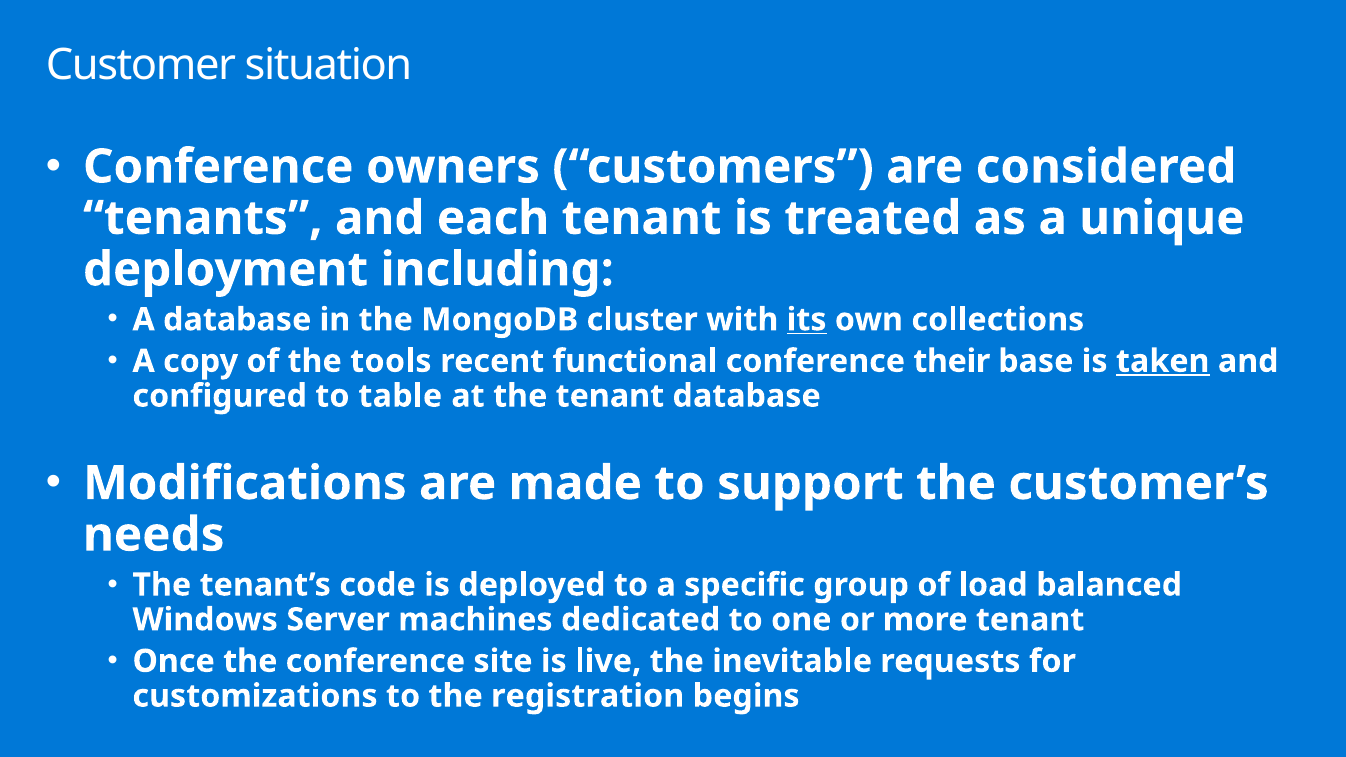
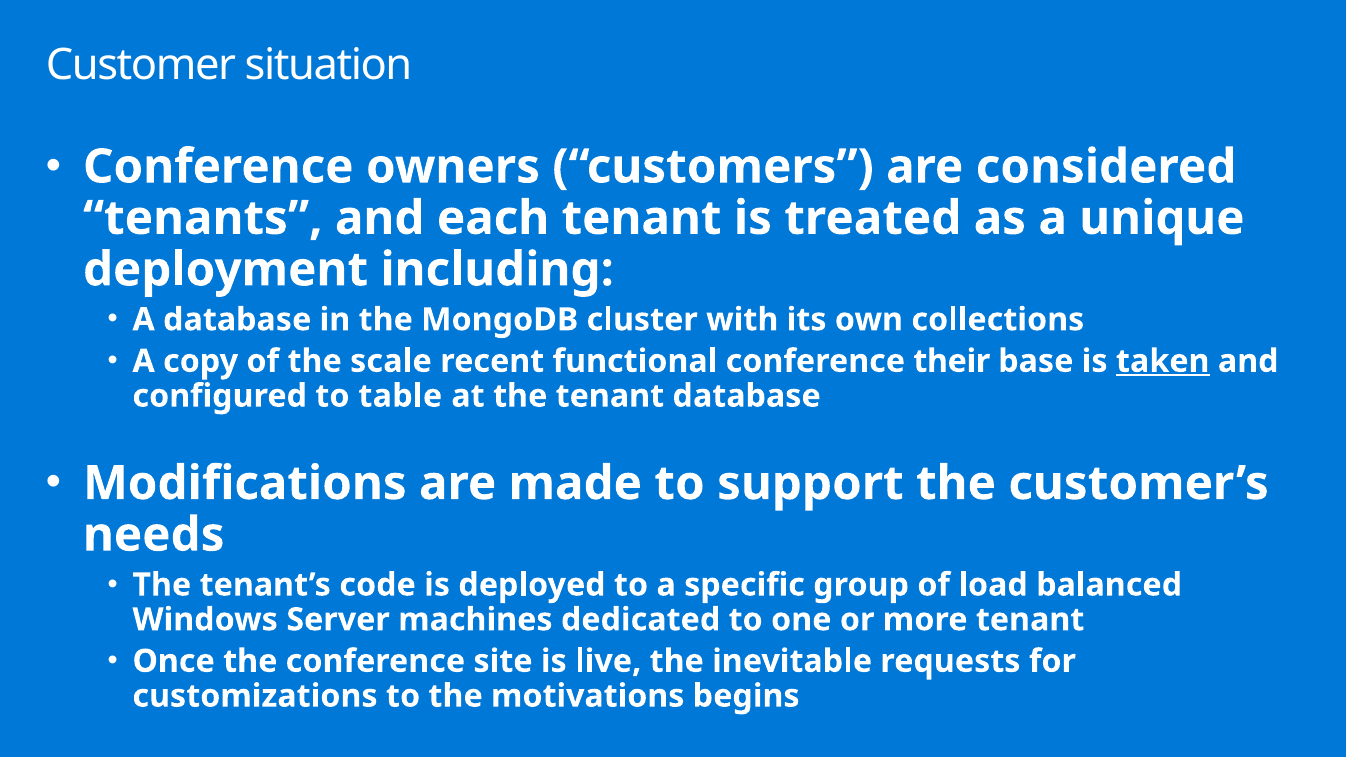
its underline: present -> none (807, 320)
tools: tools -> scale (391, 361)
registration: registration -> motivations (588, 696)
